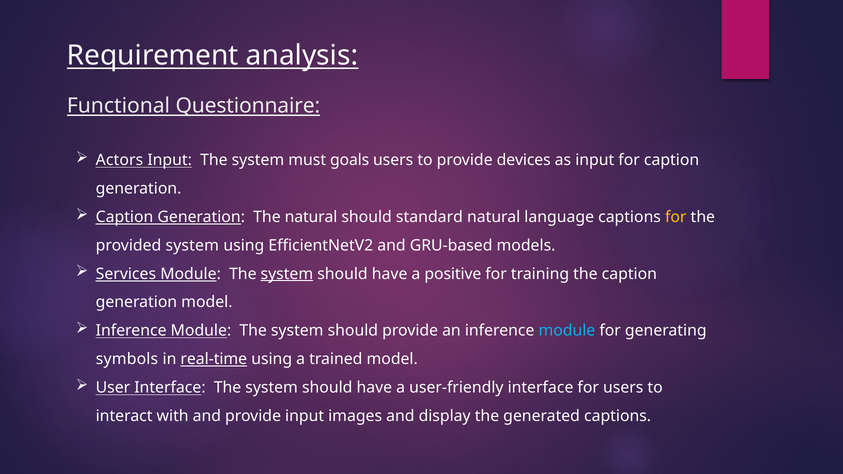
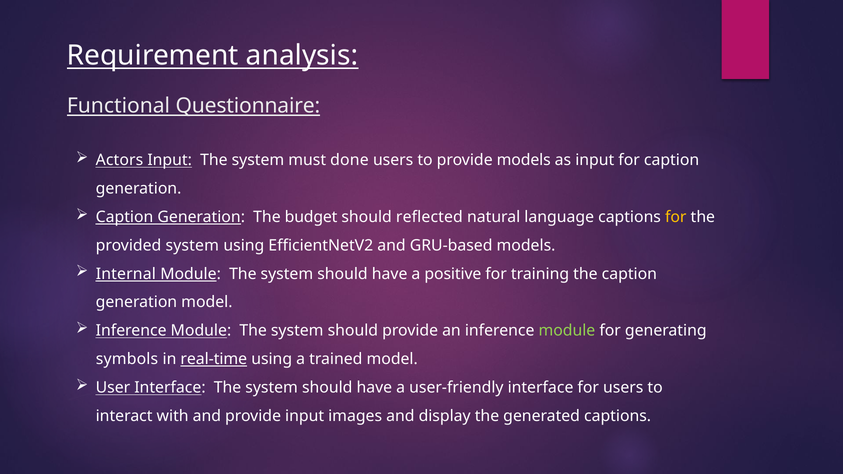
goals: goals -> done (349, 160)
provide devices: devices -> models (524, 160)
The natural: natural -> budget (311, 217)
standard: standard -> reflected (429, 217)
Services: Services -> Internal (126, 274)
system underline: present -> none (287, 274)
module colour: light blue -> light green (567, 331)
